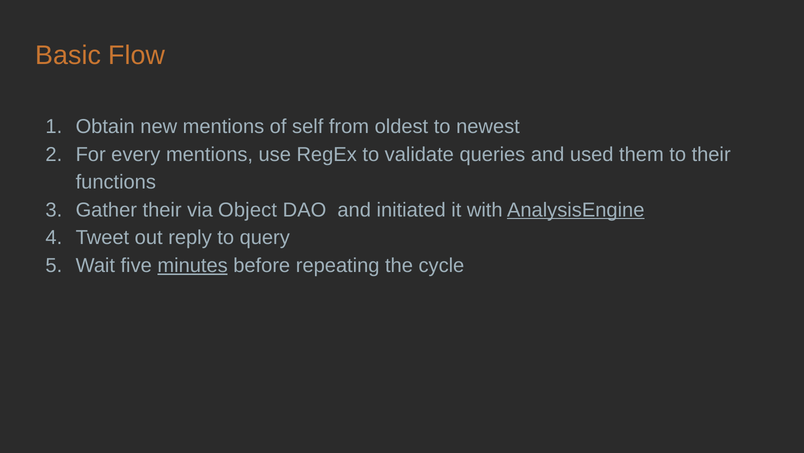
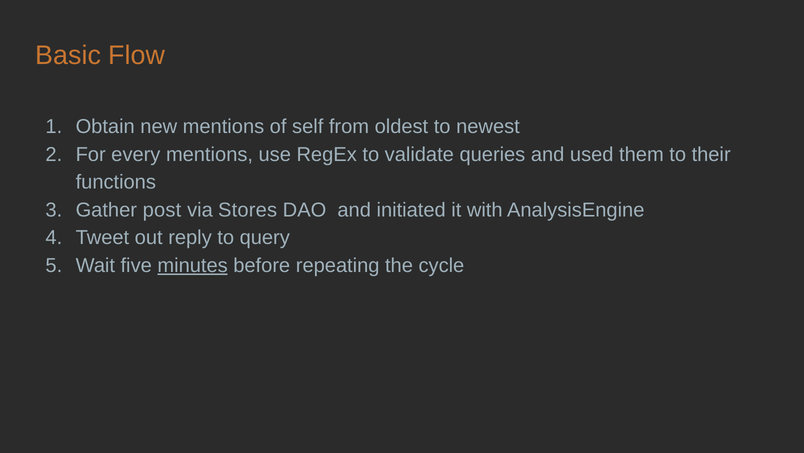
Gather their: their -> post (162, 210)
Object: Object -> Stores (248, 210)
AnalysisEngine underline: present -> none (576, 210)
